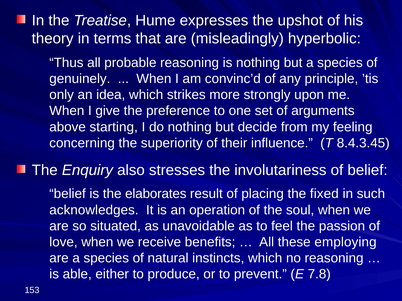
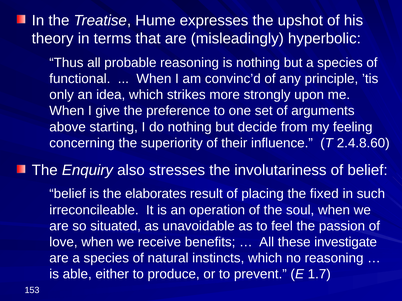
genuinely: genuinely -> functional (80, 79)
8.4.3.45: 8.4.3.45 -> 2.4.8.60 (363, 143)
acknowledges: acknowledges -> irreconcileable (94, 210)
employing: employing -> investigate (346, 242)
7.8: 7.8 -> 1.7 (319, 275)
